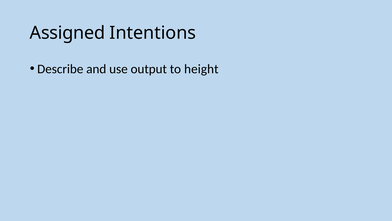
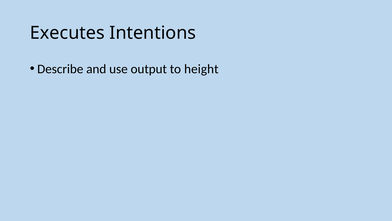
Assigned: Assigned -> Executes (67, 33)
